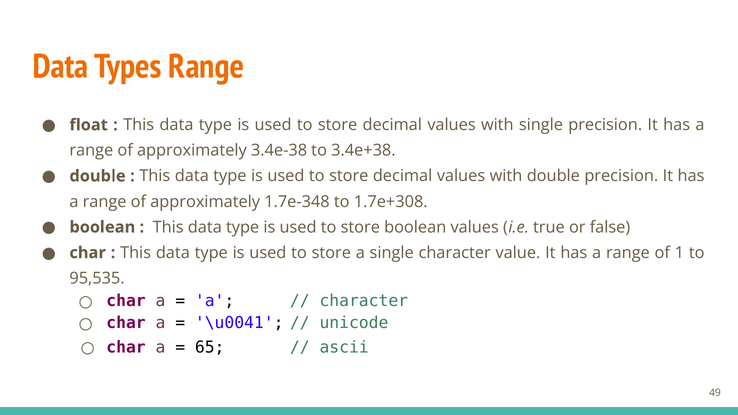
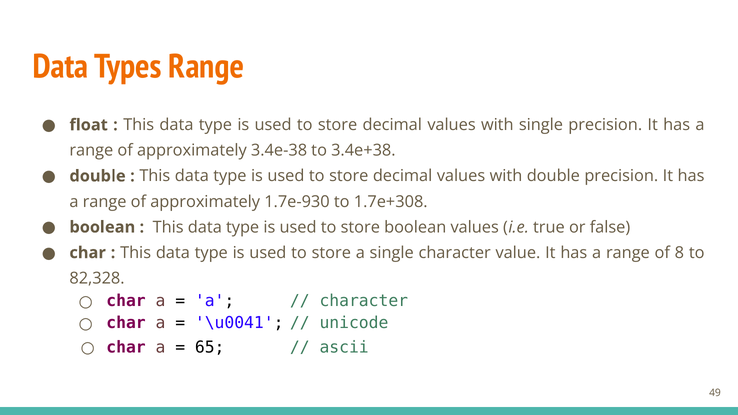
1.7e-348: 1.7e-348 -> 1.7e-930 (297, 202)
1: 1 -> 8 (679, 253)
95,535: 95,535 -> 82,328 (97, 278)
